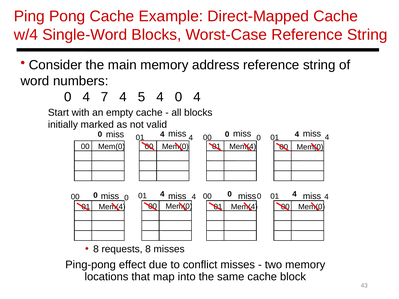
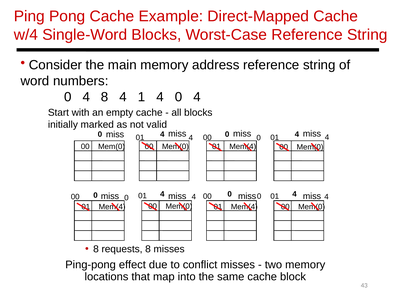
4 7: 7 -> 8 (105, 97)
5: 5 -> 1 (142, 97)
